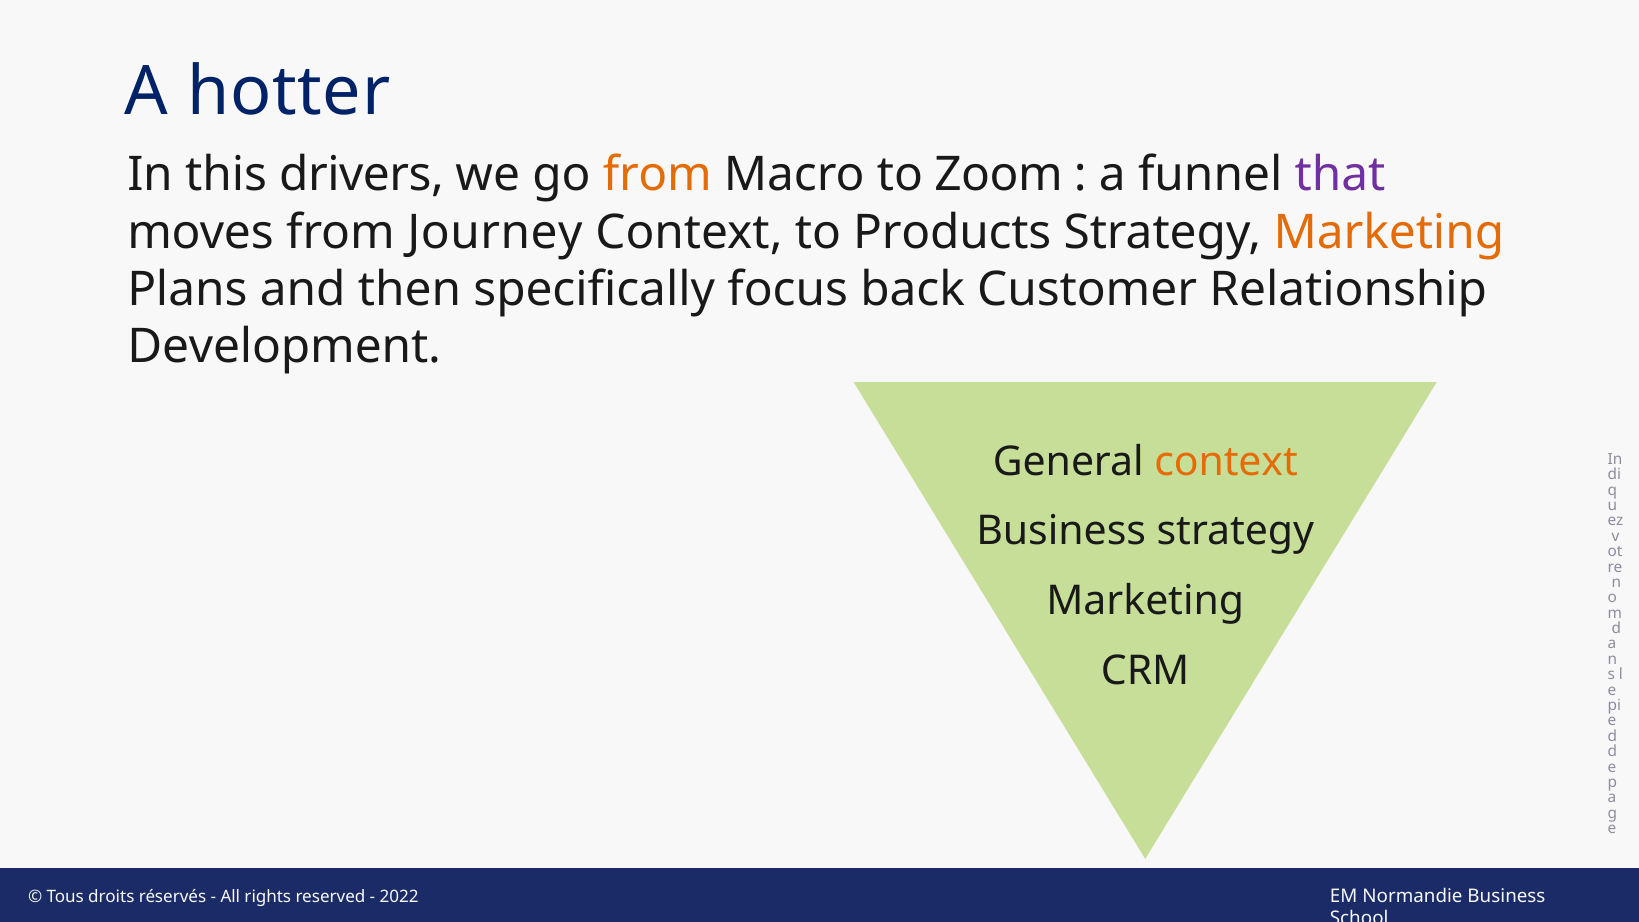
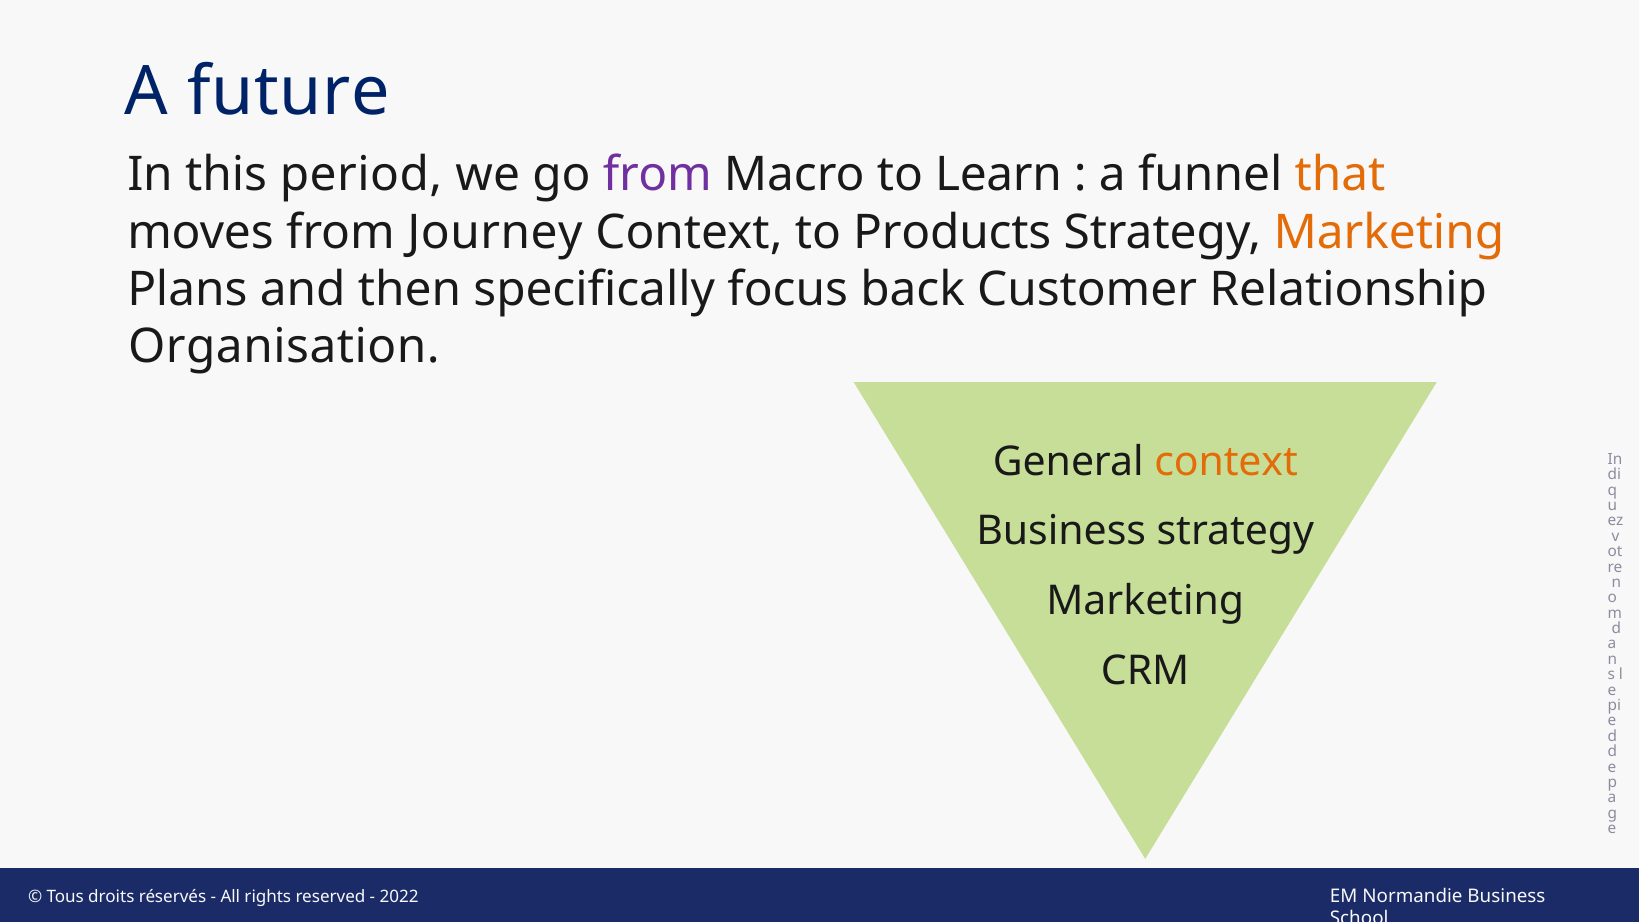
hotter: hotter -> future (289, 92)
drivers: drivers -> period (361, 175)
from colour: orange -> purple (657, 175)
Zoom: Zoom -> Learn (999, 175)
that colour: purple -> orange (1340, 175)
Development: Development -> Organisation (284, 347)
